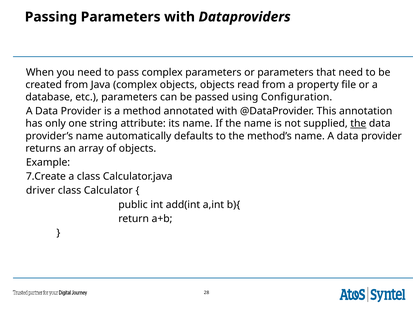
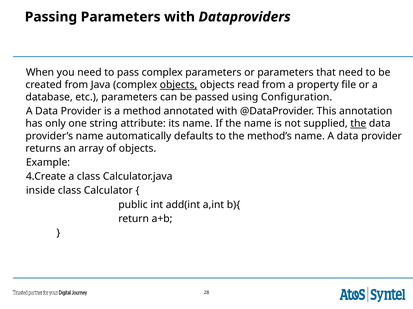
objects underline: none -> present (179, 85)
7.Create: 7.Create -> 4.Create (46, 177)
driver: driver -> inside (41, 191)
